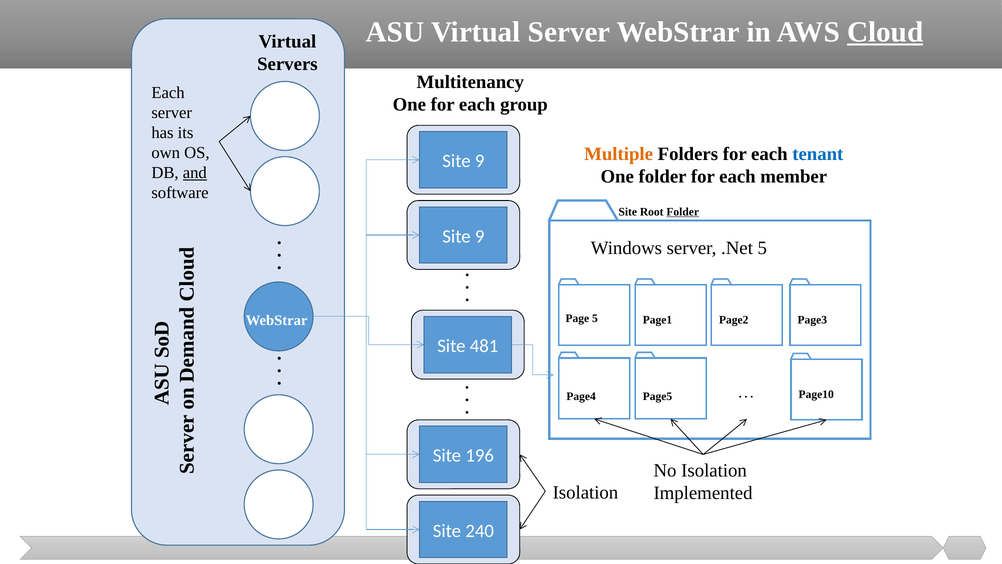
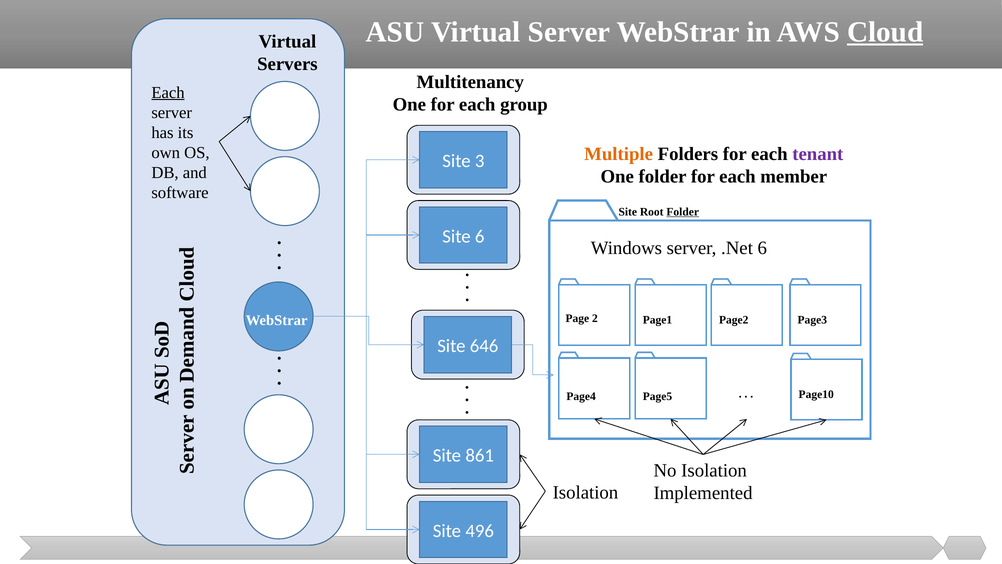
Each underline: none -> present (168, 92)
tenant colour: blue -> purple (818, 154)
9: 9 -> 3 (480, 161)
and underline: present -> none (195, 173)
9: 9 -> 6 (480, 236)
.Net 5: 5 -> 6 (762, 248)
Page 5: 5 -> 2 (595, 318)
481: 481 -> 646 (484, 346)
196: 196 -> 861 (480, 455)
240: 240 -> 496 (480, 530)
